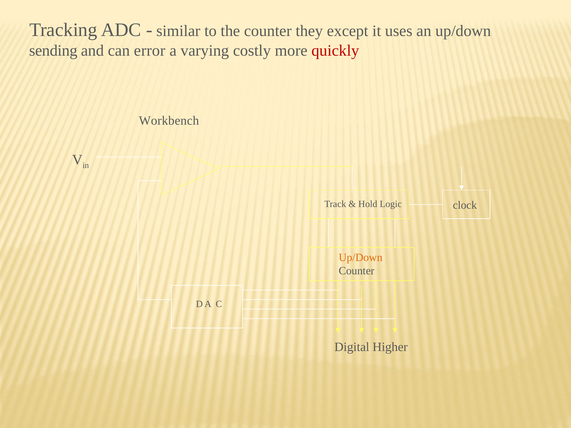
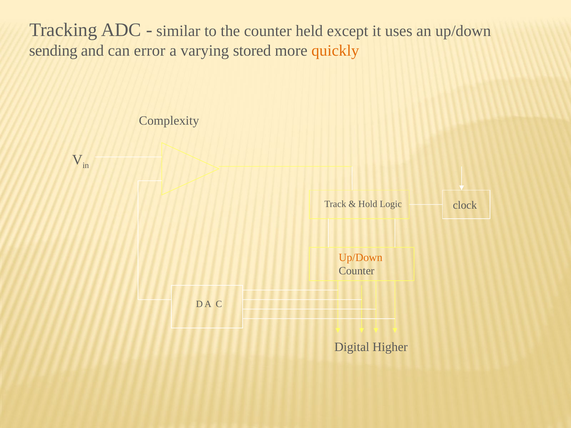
they: they -> held (309, 31)
costly: costly -> stored (252, 51)
quickly colour: red -> orange (335, 51)
Workbench: Workbench -> Complexity (169, 121)
